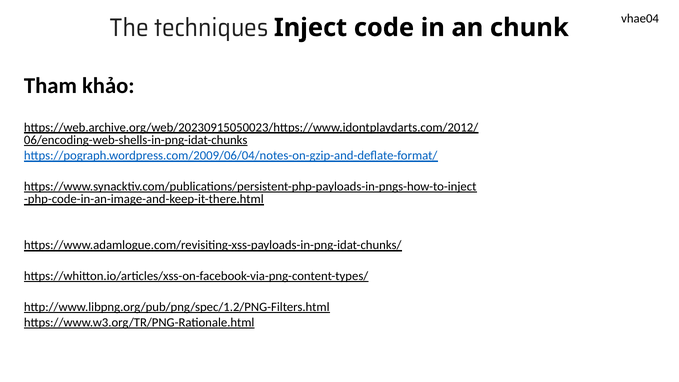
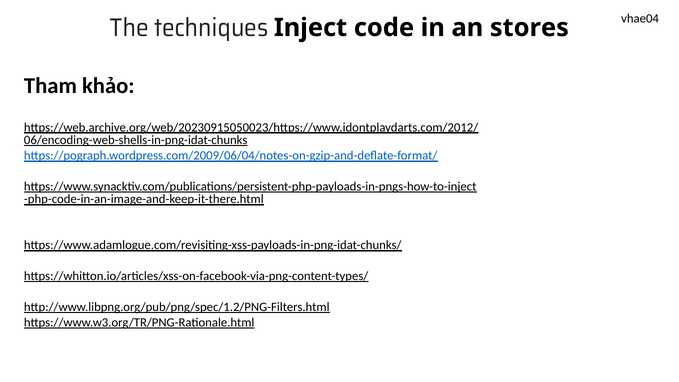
chunk: chunk -> stores (529, 28)
